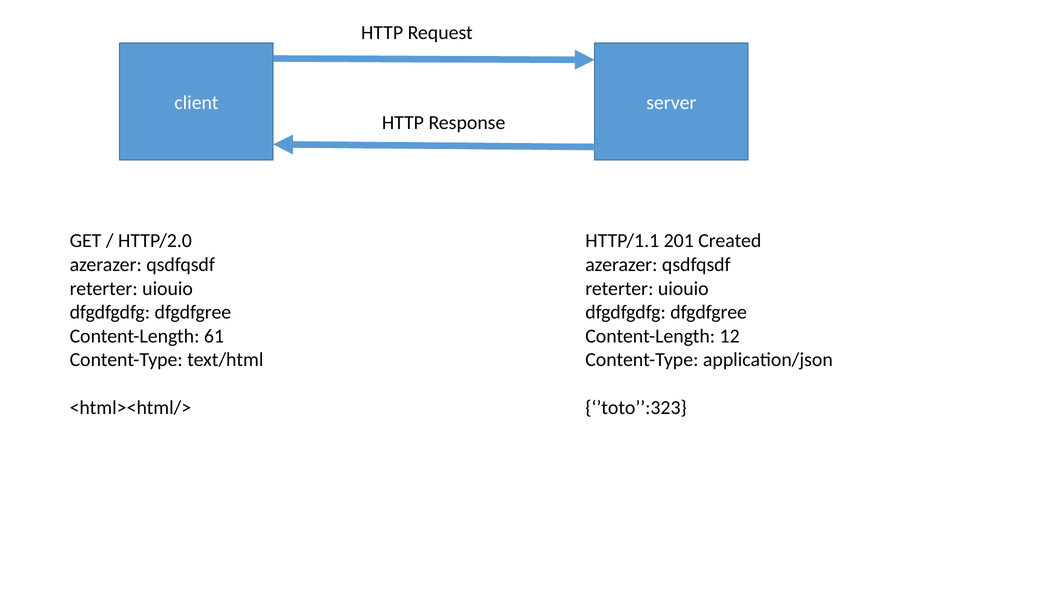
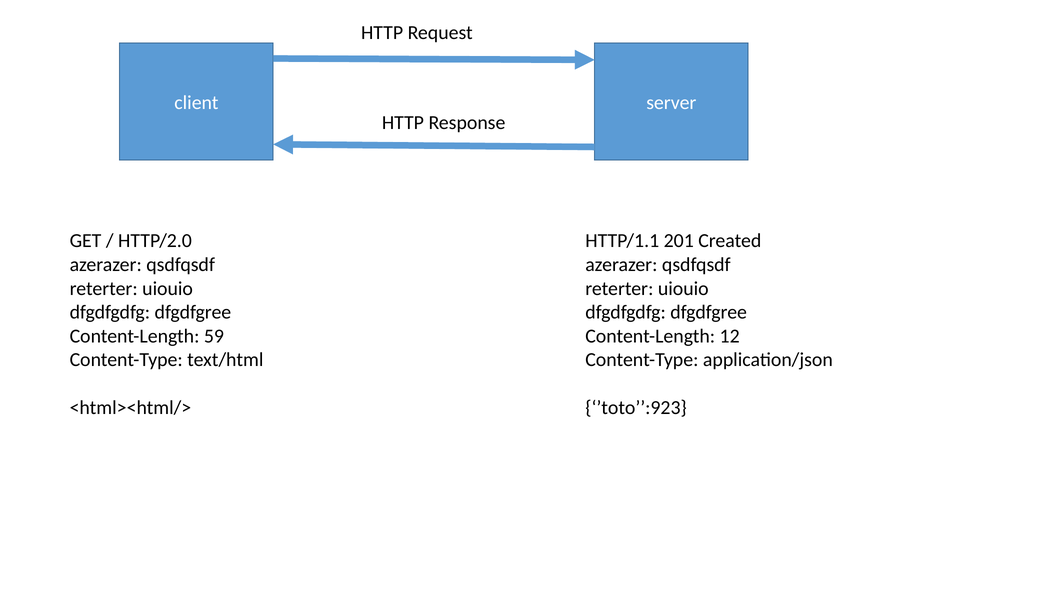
61: 61 -> 59 (214, 336)
’toto’’:323: ’toto’’:323 -> ’toto’’:923 (636, 408)
